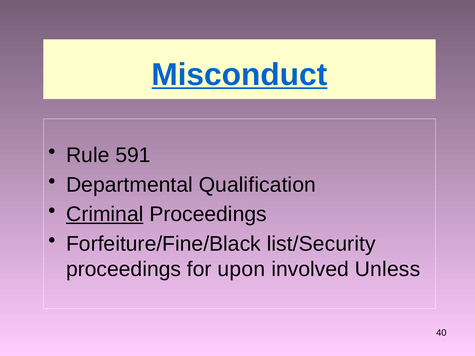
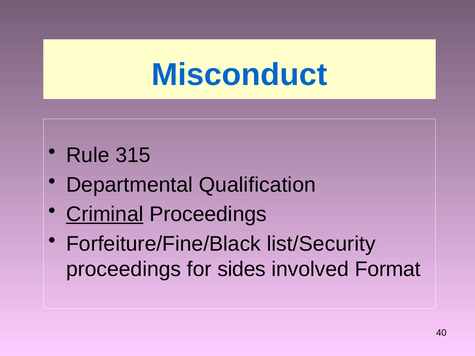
Misconduct underline: present -> none (239, 75)
591: 591 -> 315 (133, 155)
upon: upon -> sides (242, 269)
Unless: Unless -> Format (388, 269)
